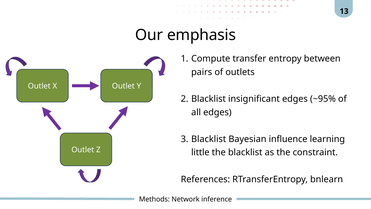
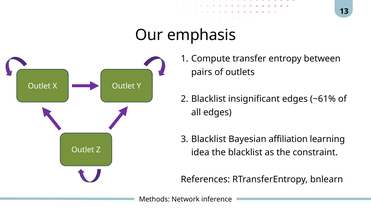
~95%: ~95% -> ~61% (323, 99)
influence: influence -> affiliation (288, 139)
little: little -> idea (200, 152)
